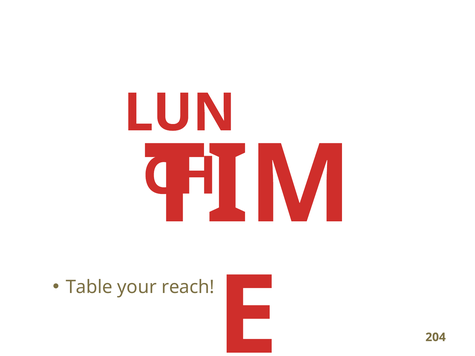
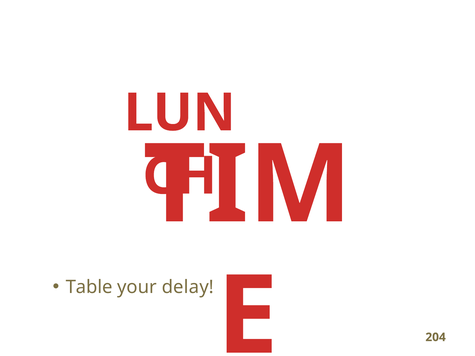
reach: reach -> delay (188, 287)
